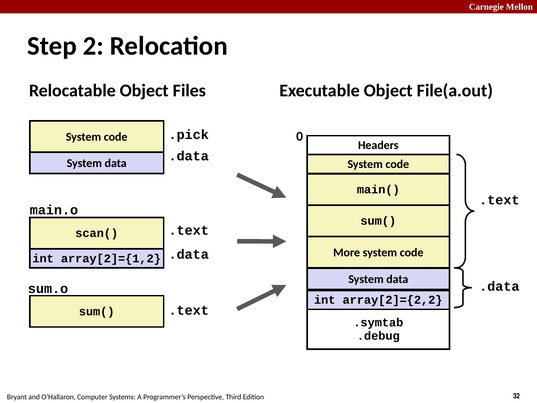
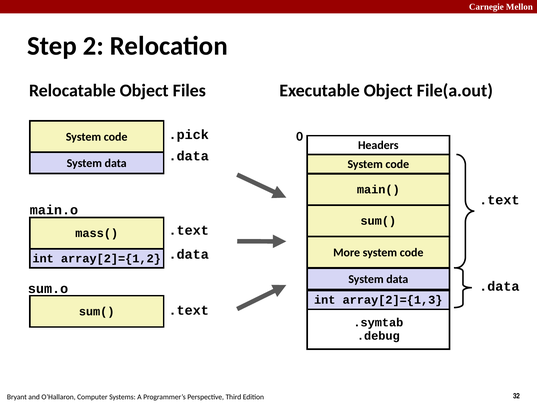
scan(: scan( -> mass( (97, 233)
array[2]={2,2: array[2]={2,2 -> array[2]={1,3 (393, 300)
